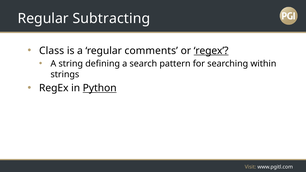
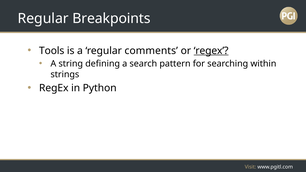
Subtracting: Subtracting -> Breakpoints (112, 18)
Class: Class -> Tools (52, 51)
Python underline: present -> none (100, 88)
